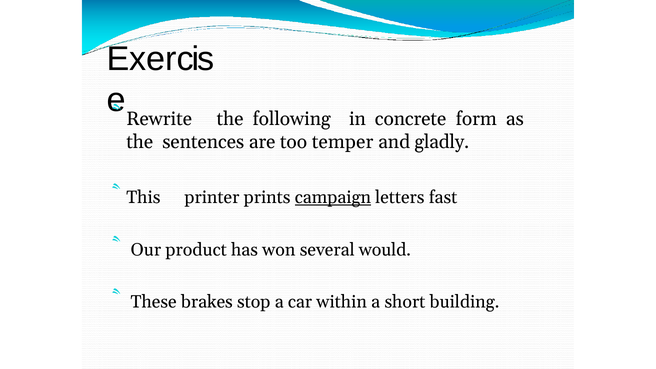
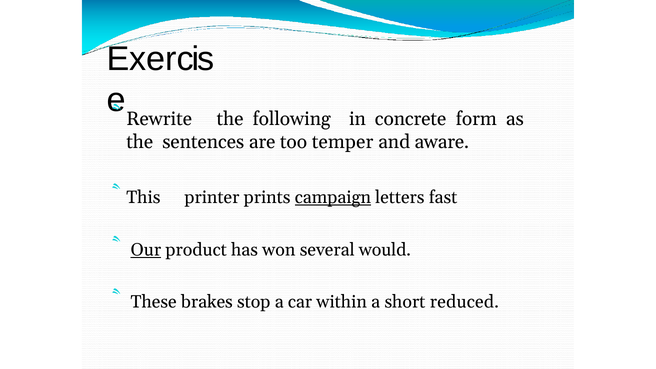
gladly: gladly -> aware (442, 142)
Our underline: none -> present (146, 250)
building: building -> reduced (464, 302)
